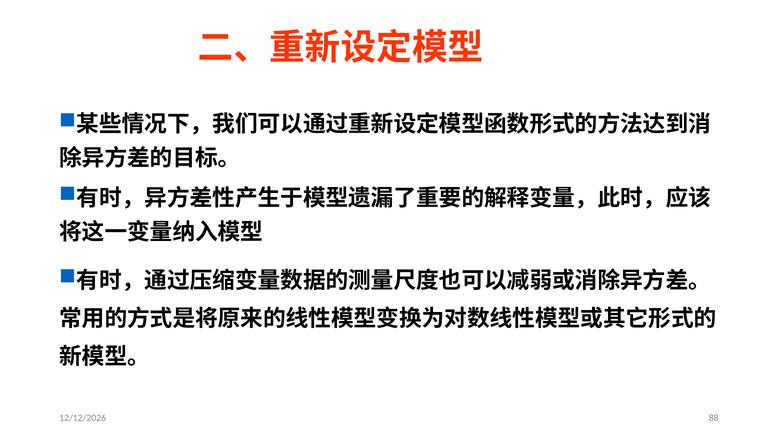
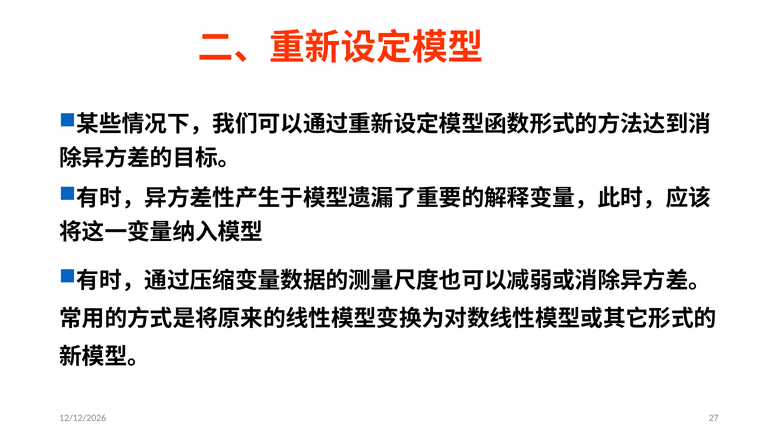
88: 88 -> 27 (714, 418)
